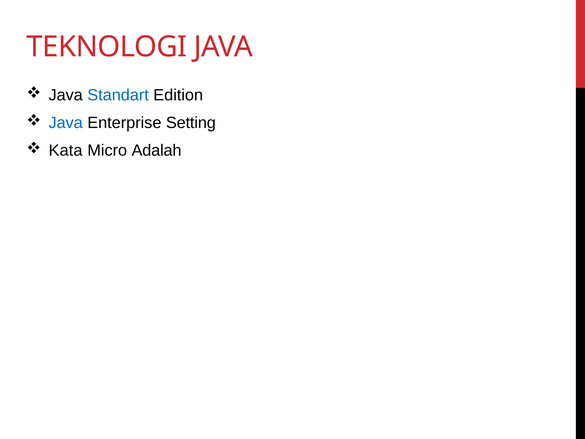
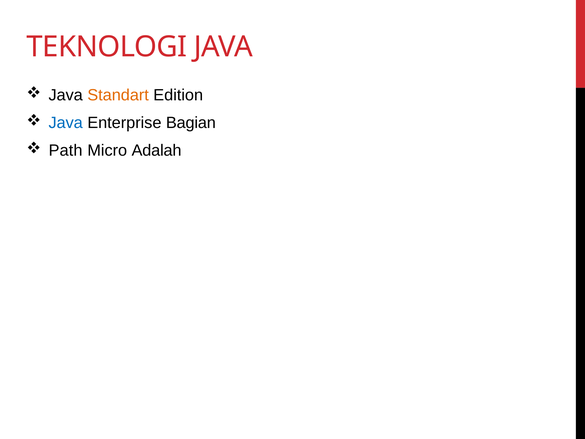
Standart colour: blue -> orange (118, 95)
Setting: Setting -> Bagian (191, 123)
Kata: Kata -> Path (66, 151)
